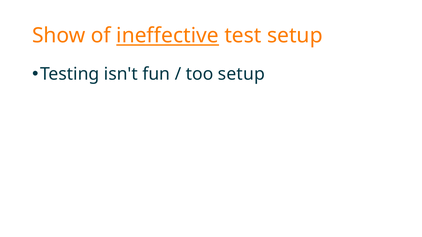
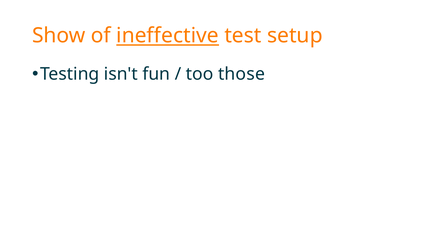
too setup: setup -> those (242, 74)
